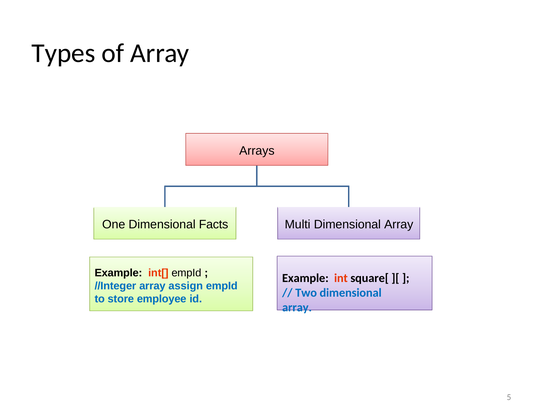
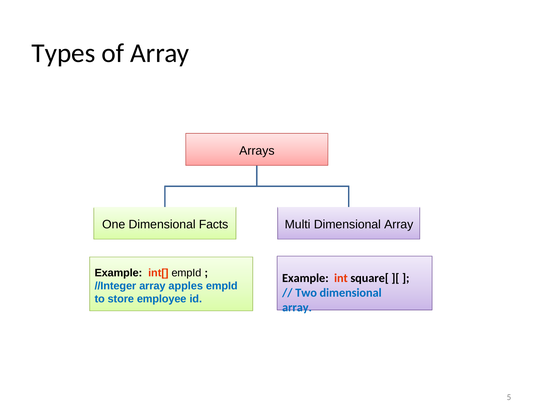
assign: assign -> apples (186, 286)
